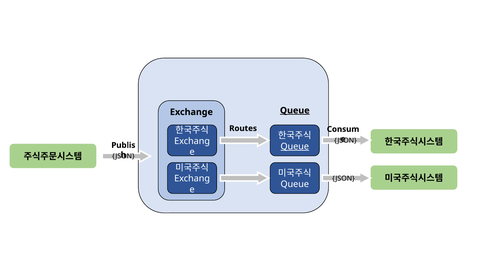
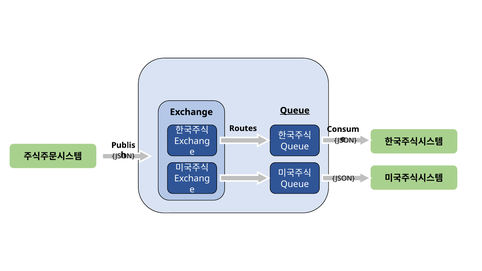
Queue underline: present -> none (295, 147)
